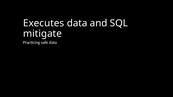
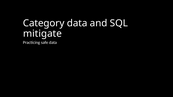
Executes: Executes -> Category (44, 23)
